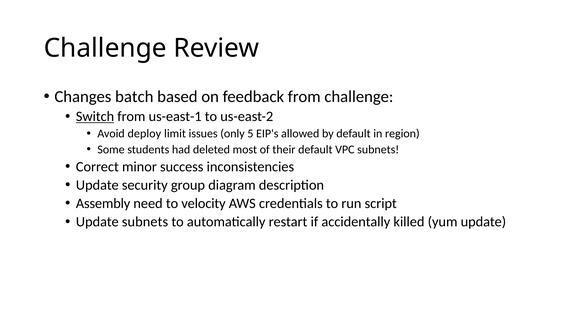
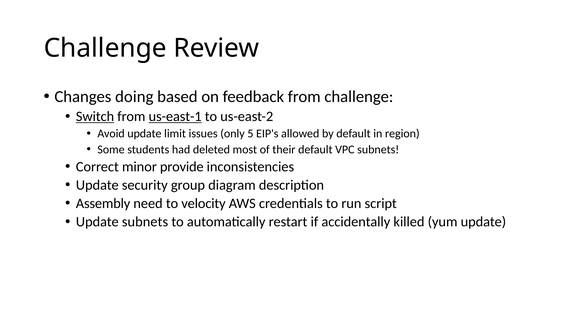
batch: batch -> doing (134, 97)
us-east-1 underline: none -> present (175, 117)
Avoid deploy: deploy -> update (144, 134)
success: success -> provide (182, 167)
